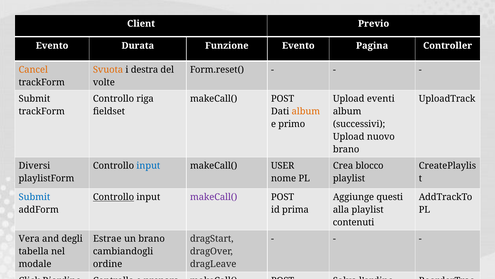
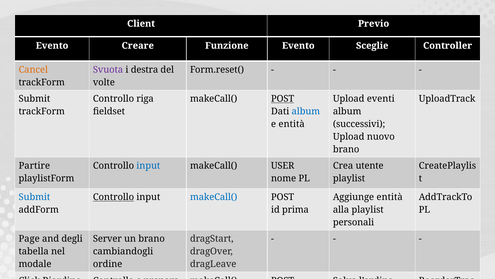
Durata: Durata -> Creare (138, 46)
Pagina: Pagina -> Sceglie (372, 46)
Svuota colour: orange -> purple (108, 70)
POST underline: none -> present (283, 99)
album colour: orange -> blue (306, 111)
e primo: primo -> entità (292, 124)
Diversi: Diversi -> Partire (34, 166)
blocco: blocco -> utente (370, 166)
makeCall( colour: purple -> blue (214, 197)
Aggiunge questi: questi -> entità (390, 197)
contenuti: contenuti -> personali (354, 222)
Vera: Vera -> Page (29, 238)
Estrae: Estrae -> Server (107, 238)
